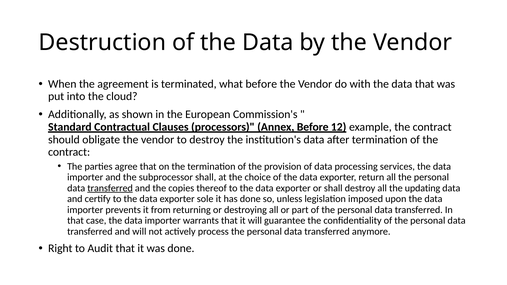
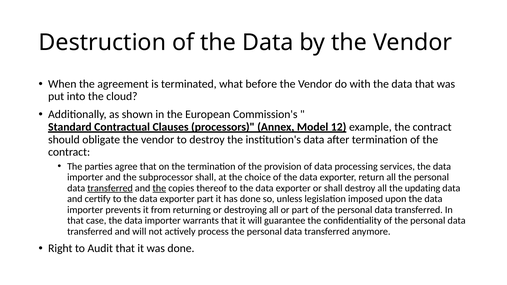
Annex Before: Before -> Model (313, 127)
the underline: none -> present (159, 188)
exporter sole: sole -> part (205, 199)
